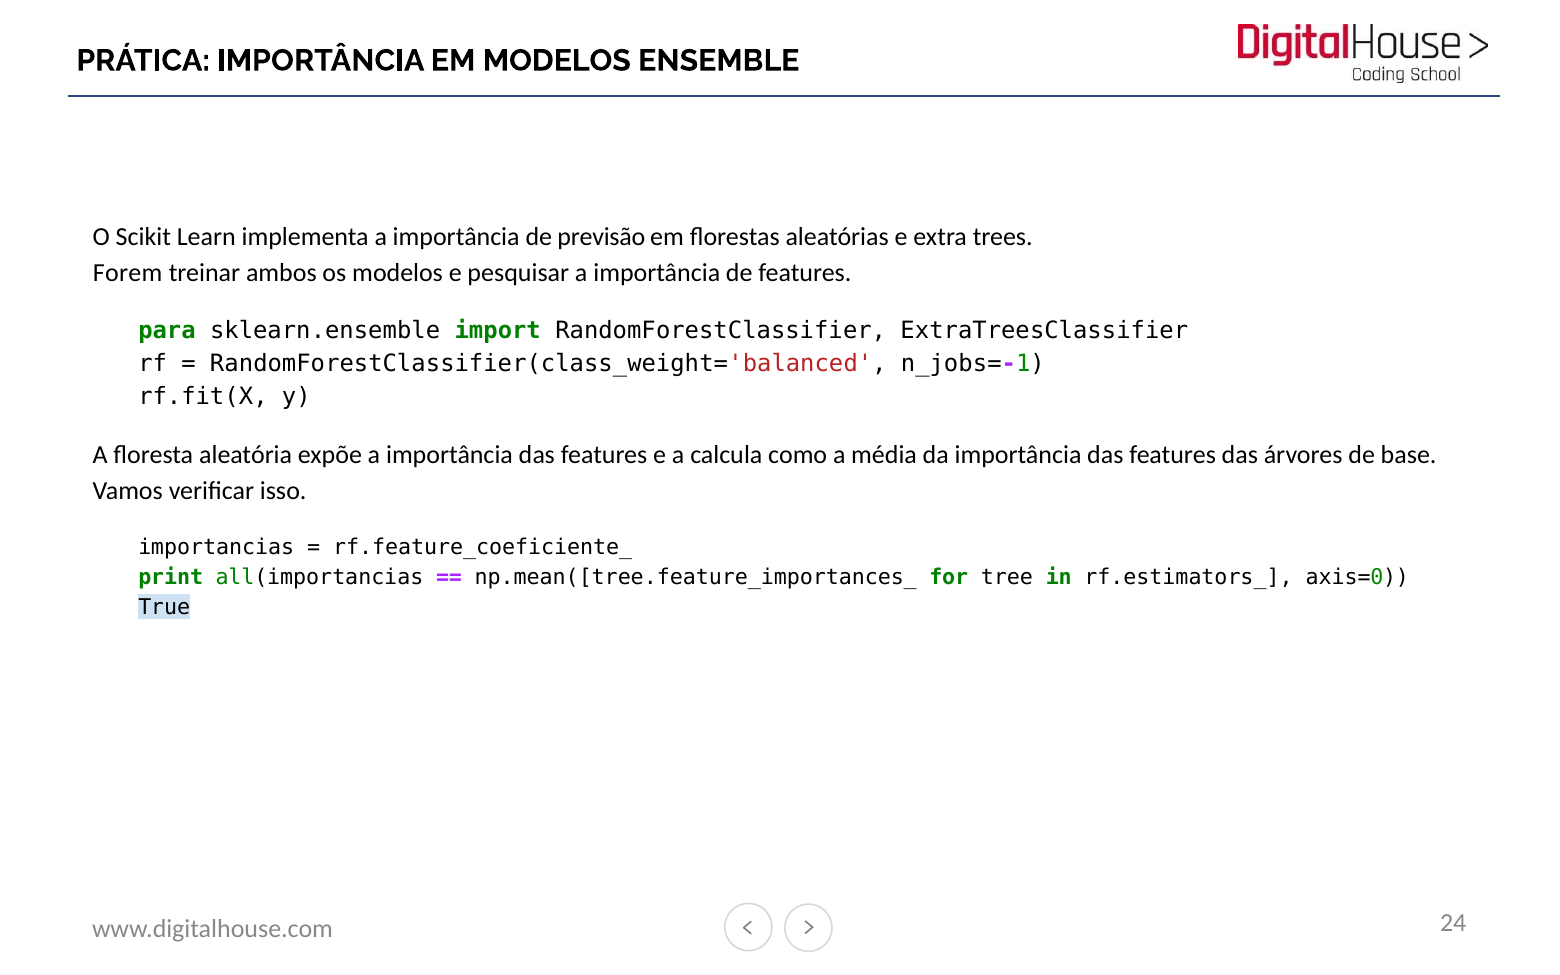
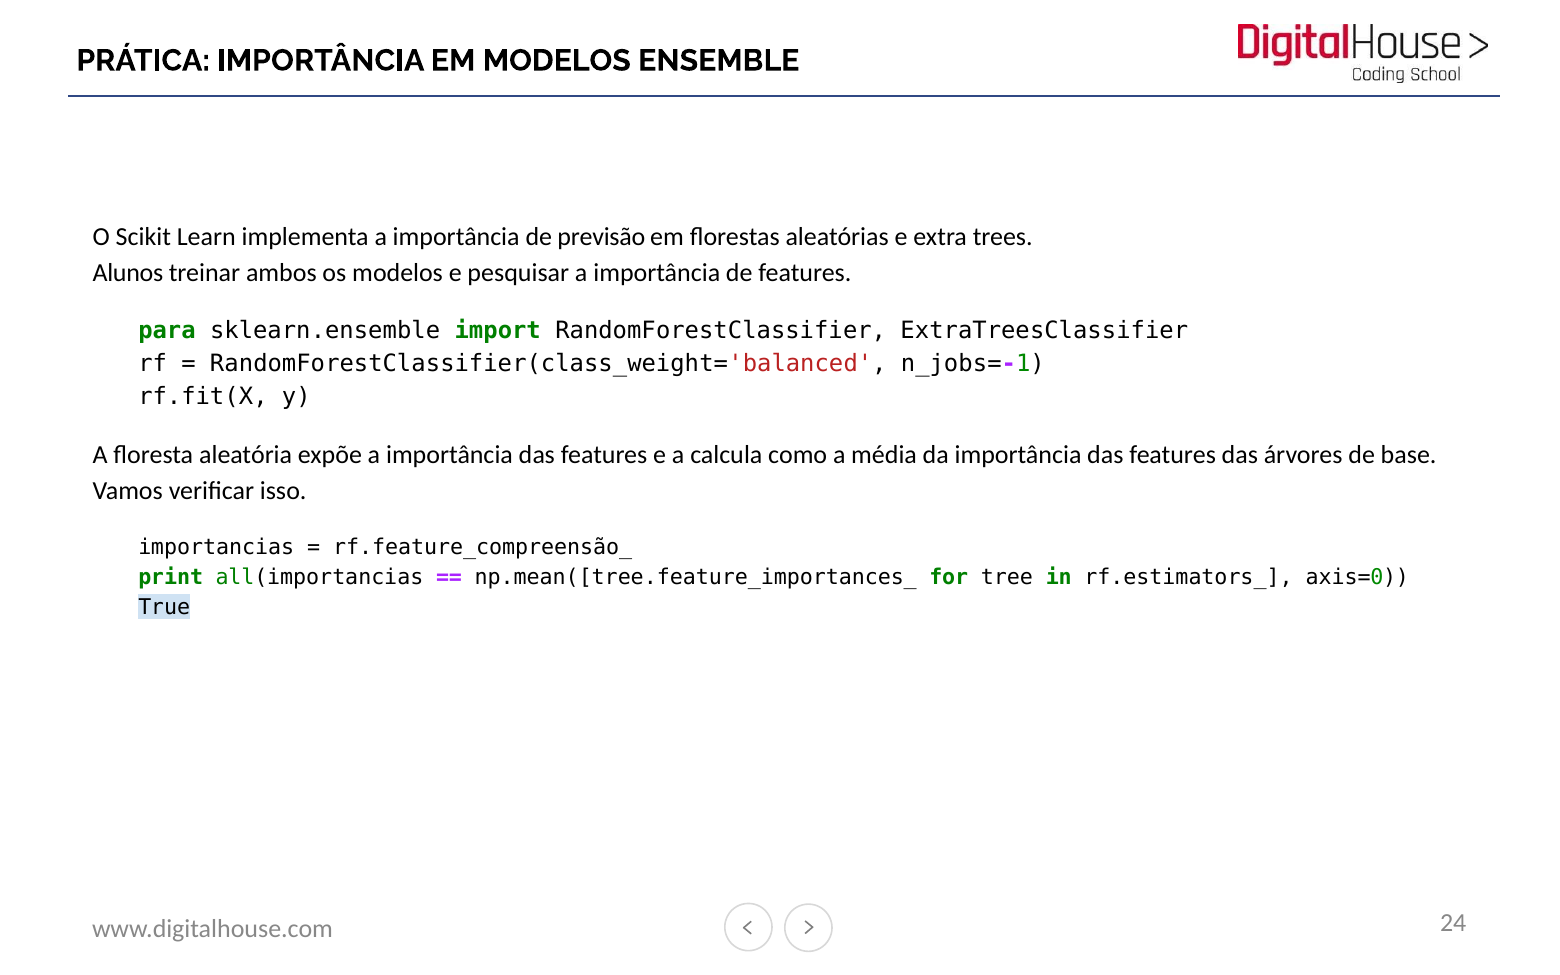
Forem: Forem -> Alunos (128, 273)
rf.feature_coeficiente_: rf.feature_coeficiente_ -> rf.feature_compreensão_ (483, 547)
